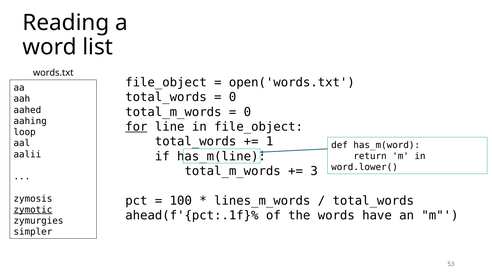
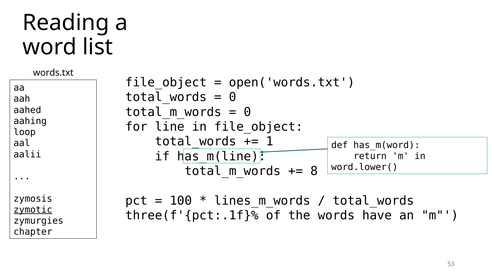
for underline: present -> none (136, 127)
3: 3 -> 8 (314, 171)
ahead(f'{pct:.1f}%: ahead(f'{pct:.1f}% -> three(f'{pct:.1f}% (192, 215)
simpler: simpler -> chapter (33, 232)
